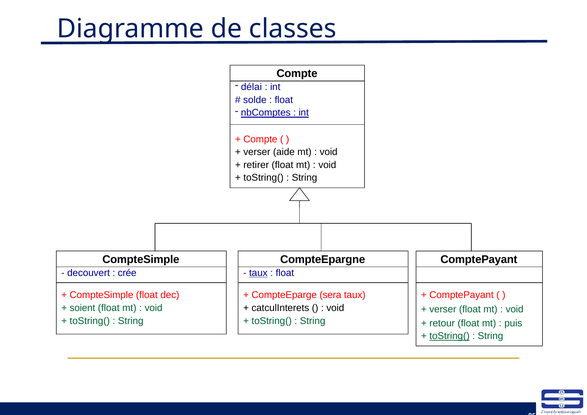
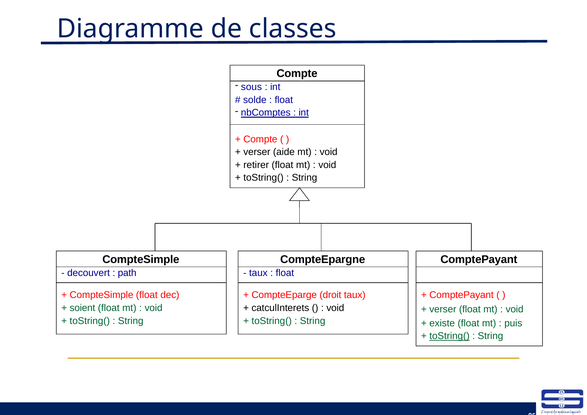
délai: délai -> sous (251, 87)
crée: crée -> path (127, 273)
taux underline: present -> none (258, 273)
sera: sera -> droit (330, 295)
retour: retour -> existe (442, 323)
